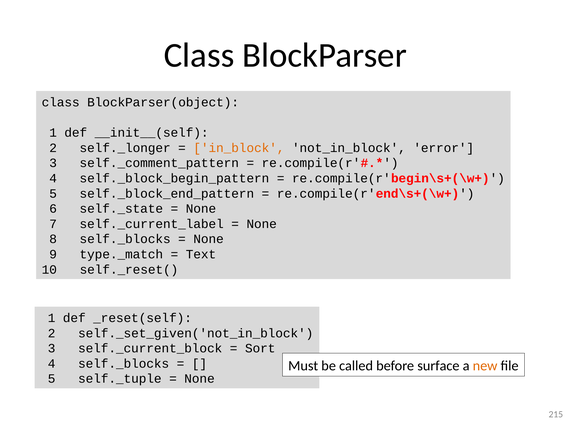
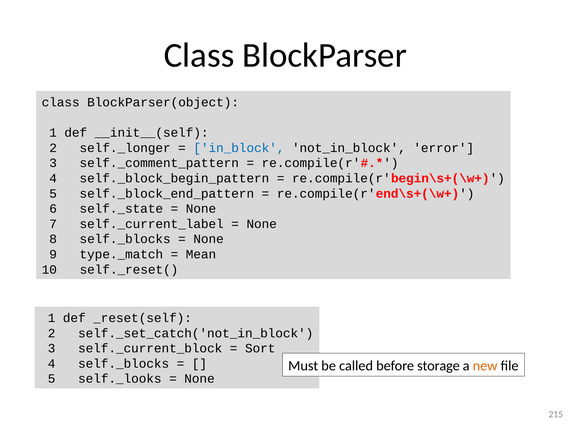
in_block colour: orange -> blue (239, 148)
Text: Text -> Mean (201, 254)
self._set_given('not_in_block: self._set_given('not_in_block -> self._set_catch('not_in_block (196, 333)
surface: surface -> storage (438, 366)
self._tuple: self._tuple -> self._looks (120, 379)
